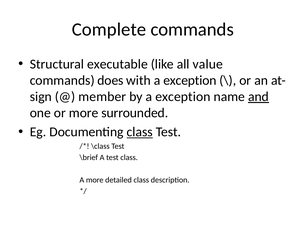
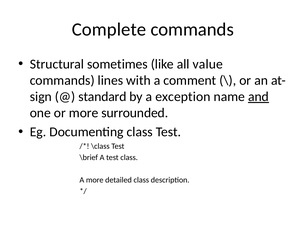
executable: executable -> sometimes (117, 64)
does: does -> lines (110, 81)
with a exception: exception -> comment (190, 81)
member: member -> standard (102, 97)
class underline: present -> none (140, 132)
